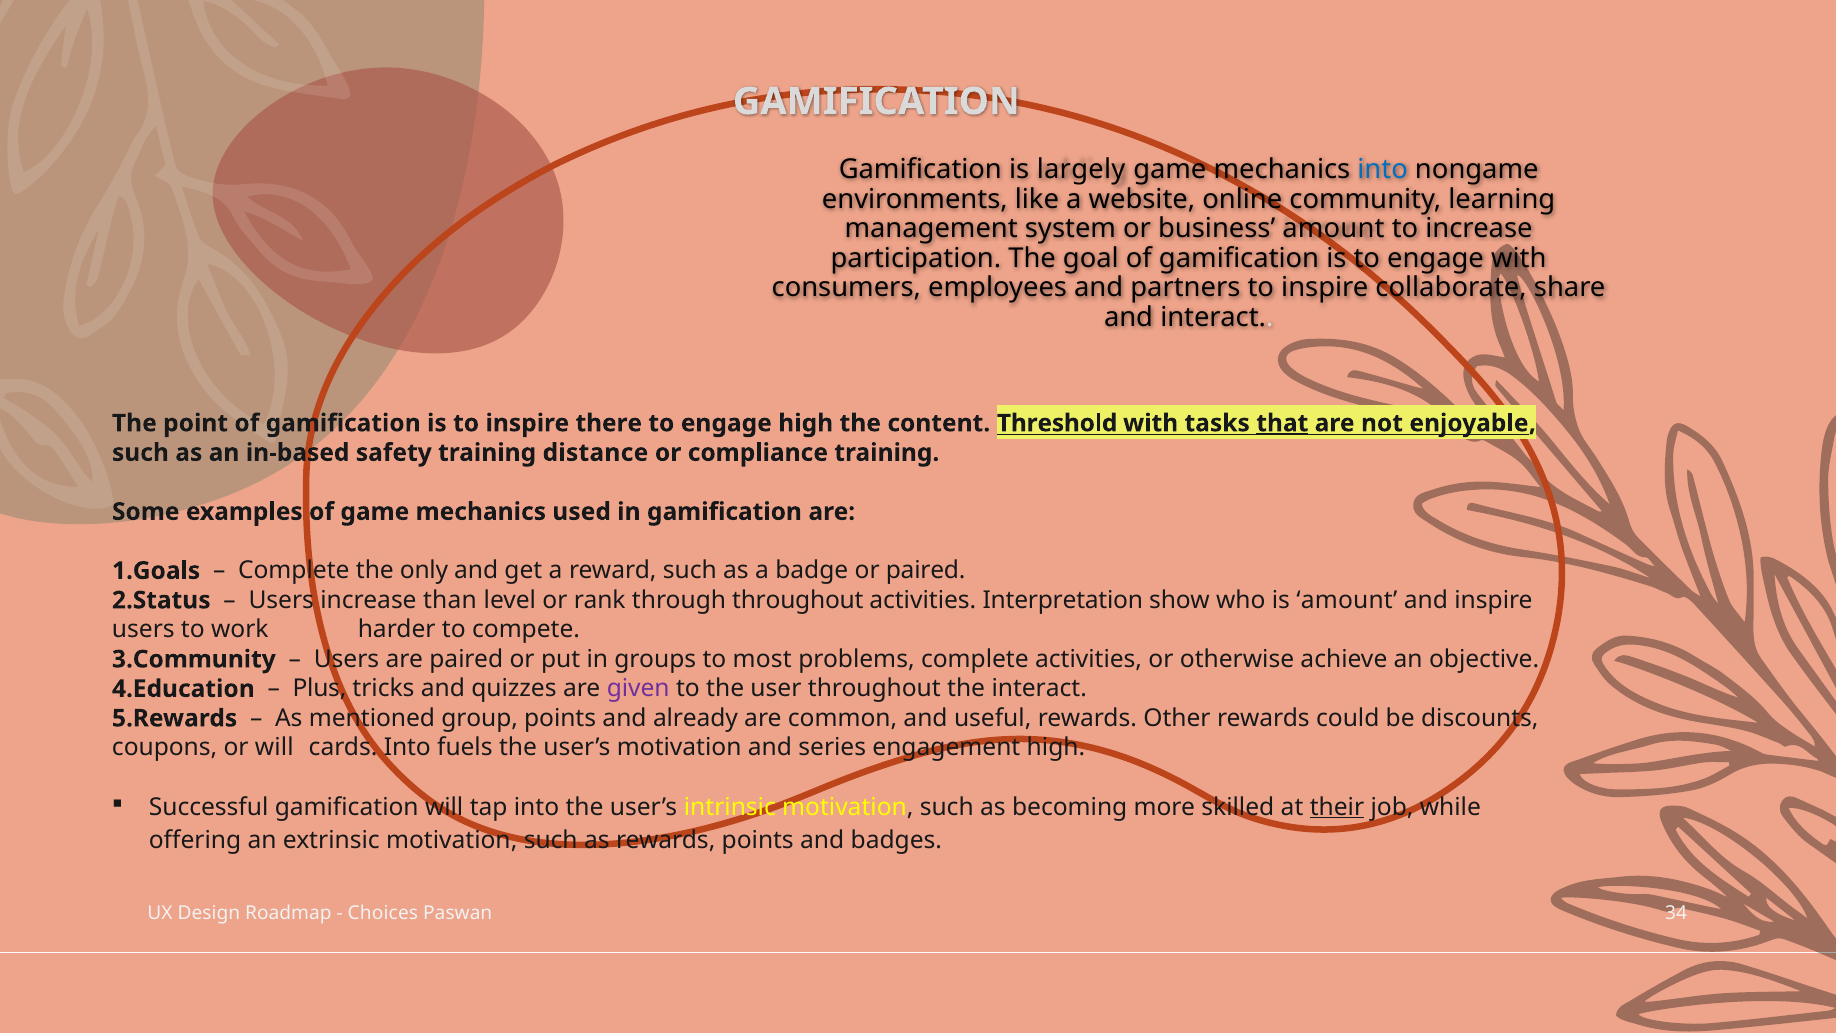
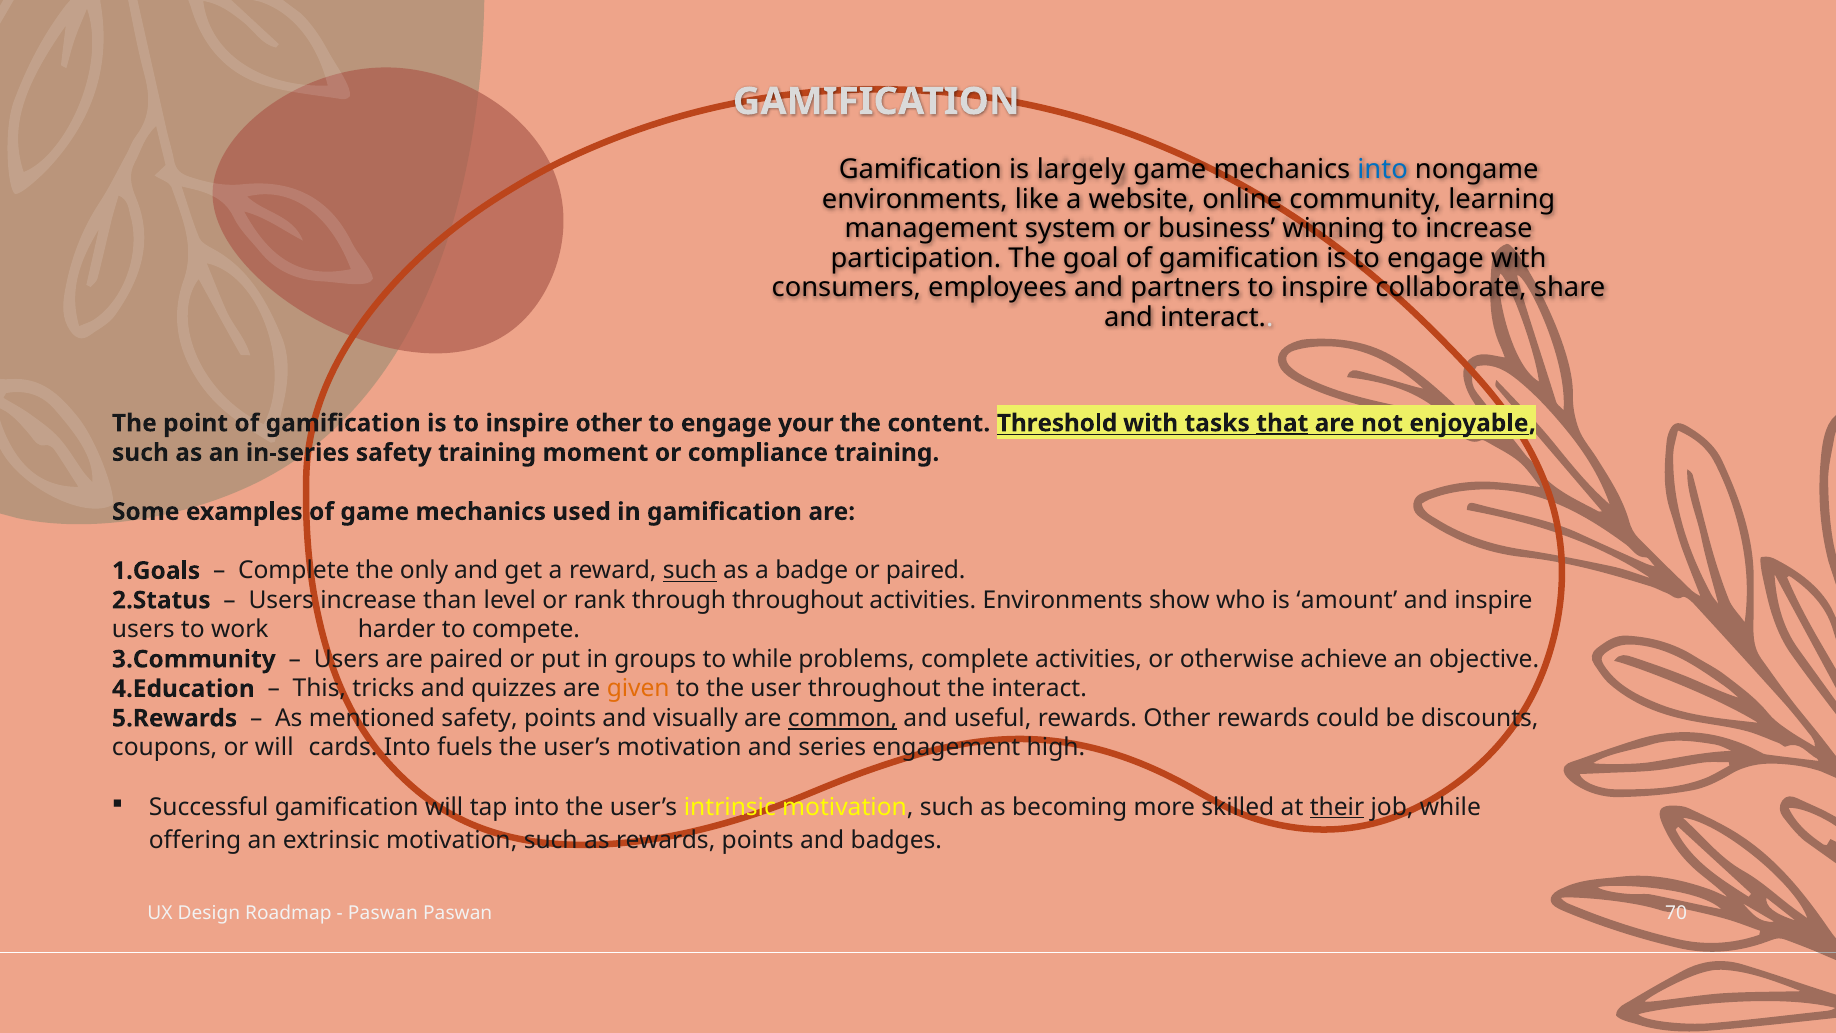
business amount: amount -> winning (1334, 229)
inspire there: there -> other (609, 423)
engage high: high -> your (806, 423)
in-based: in-based -> in-series (298, 453)
distance: distance -> moment (595, 453)
such underline: none -> present (690, 571)
activities Interpretation: Interpretation -> Environments (1063, 600)
to most: most -> while (762, 659)
Plus: Plus -> This (319, 689)
given colour: purple -> orange (638, 689)
mentioned group: group -> safety (480, 718)
already: already -> visually (695, 718)
common underline: none -> present (843, 718)
Choices: Choices -> Paswan (383, 913)
34: 34 -> 70 (1676, 913)
